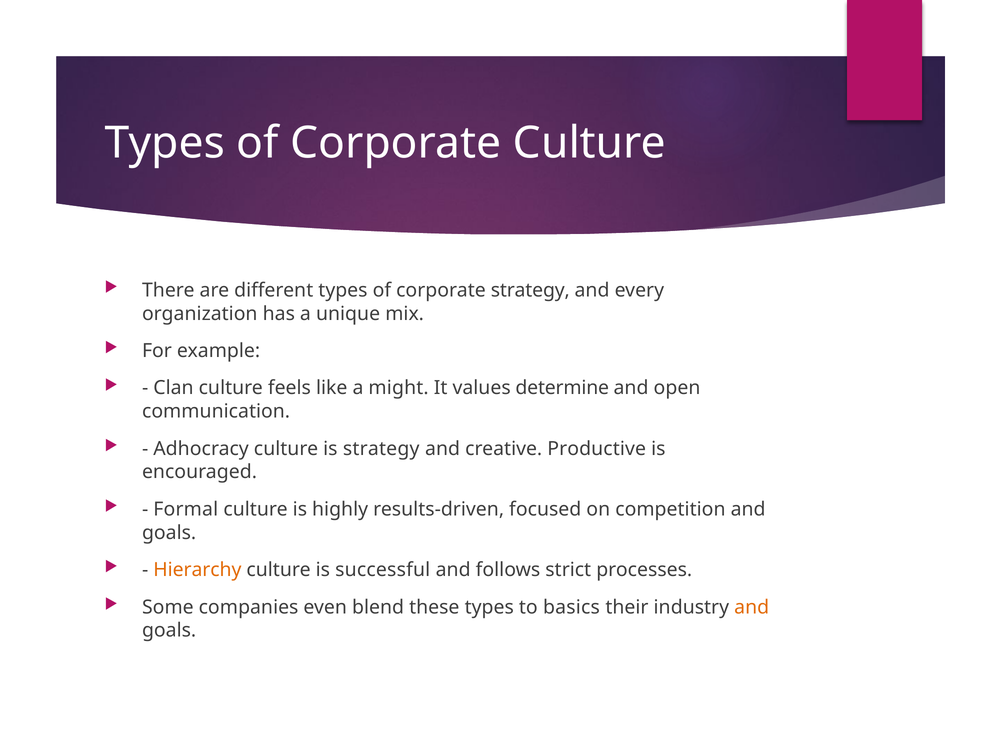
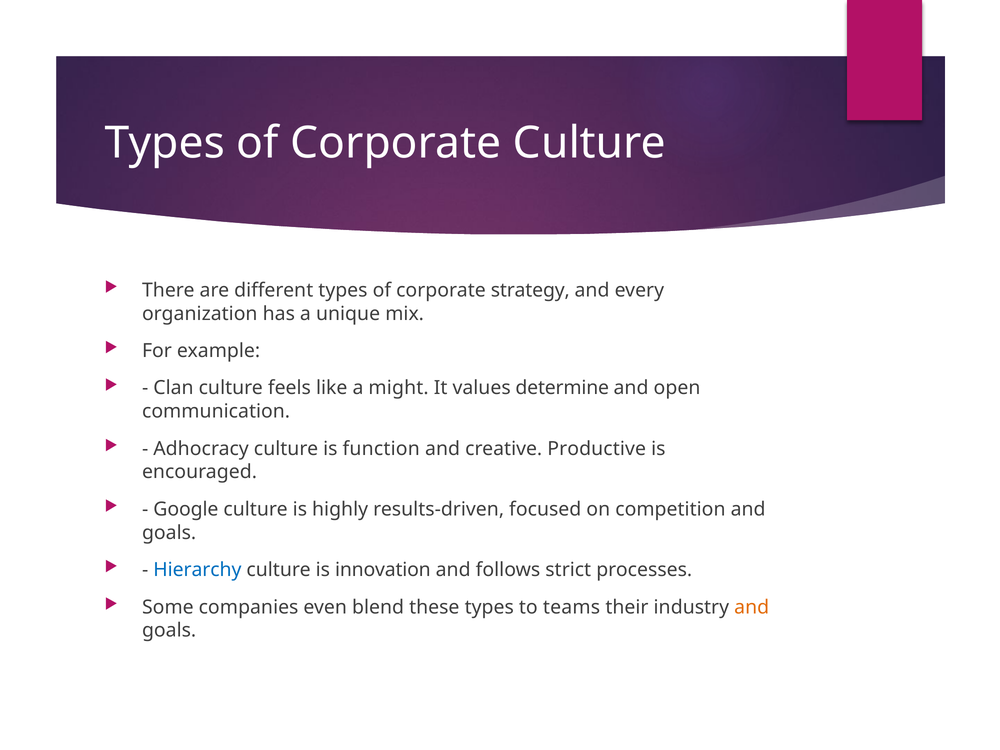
is strategy: strategy -> function (381, 449)
Formal: Formal -> Google (186, 509)
Hierarchy colour: orange -> blue (197, 570)
successful: successful -> innovation (383, 570)
basics: basics -> teams (572, 607)
